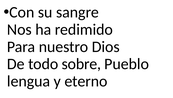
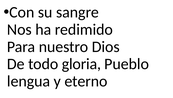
sobre: sobre -> gloria (81, 64)
